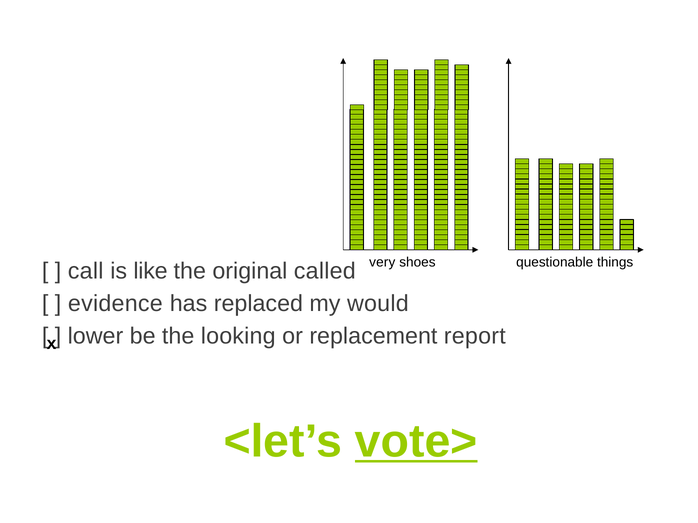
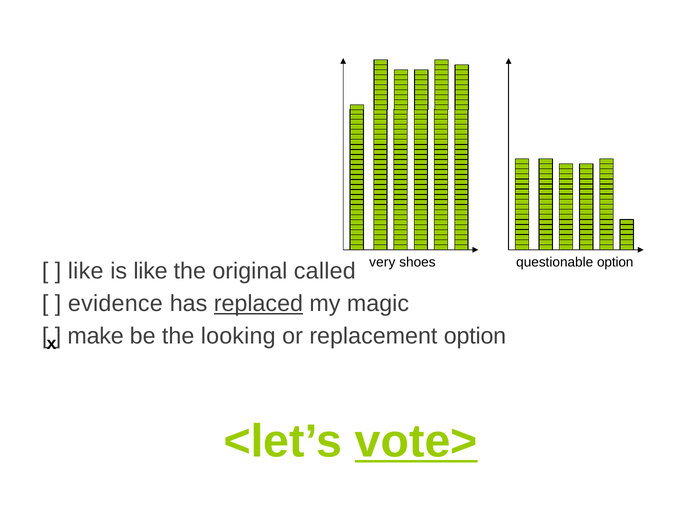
questionable things: things -> option (615, 263)
call: call -> like (86, 271)
replaced underline: none -> present (258, 304)
would: would -> magic (378, 304)
lower: lower -> make (96, 337)
replacement report: report -> option (475, 337)
